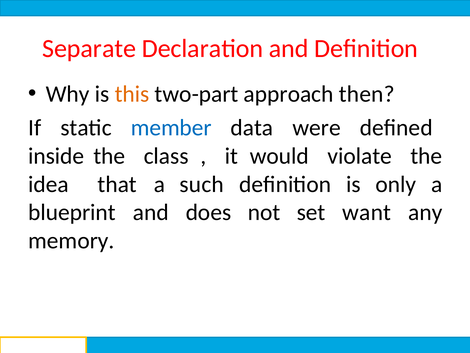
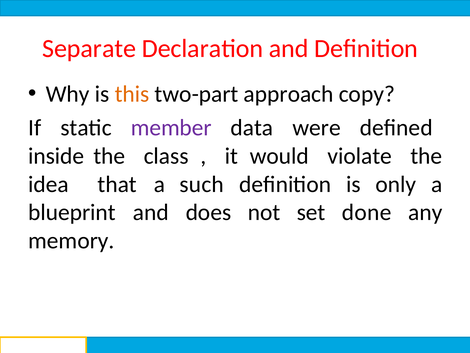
then: then -> copy (367, 94)
member colour: blue -> purple (171, 128)
want: want -> done (367, 212)
